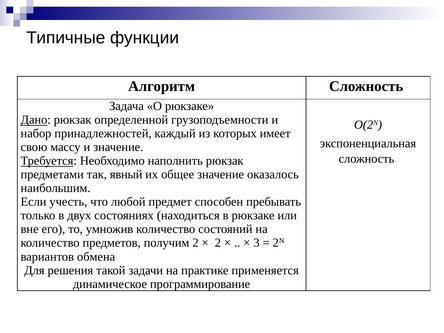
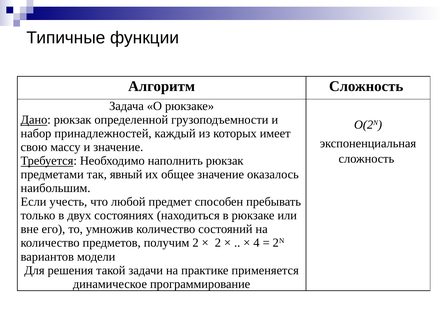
3: 3 -> 4 (256, 243)
обмена: обмена -> модели (96, 257)
